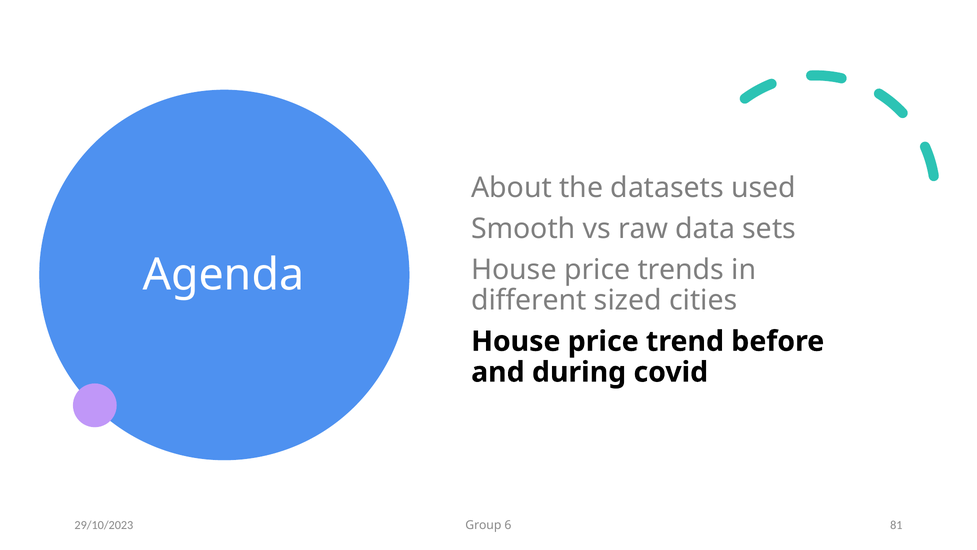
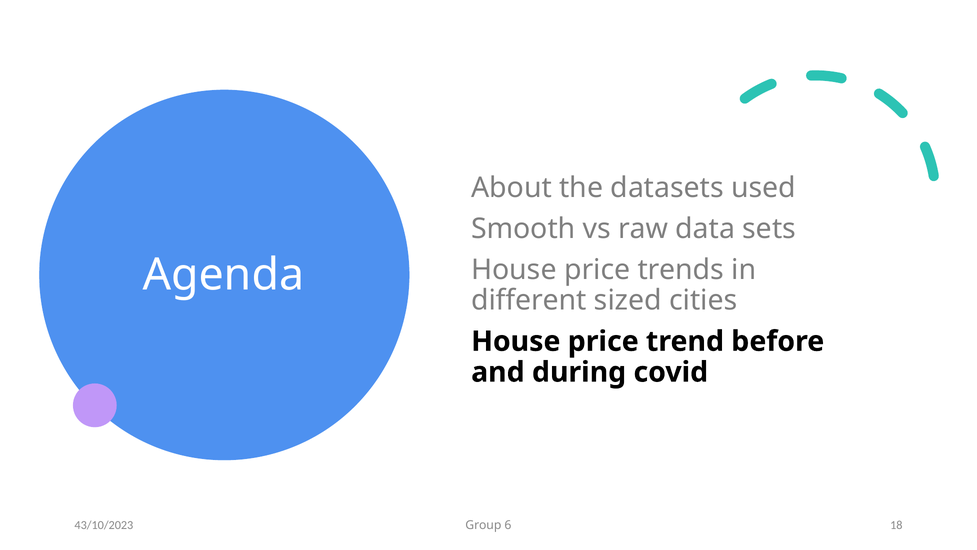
29/10/2023: 29/10/2023 -> 43/10/2023 (104, 525)
81: 81 -> 18 (896, 525)
